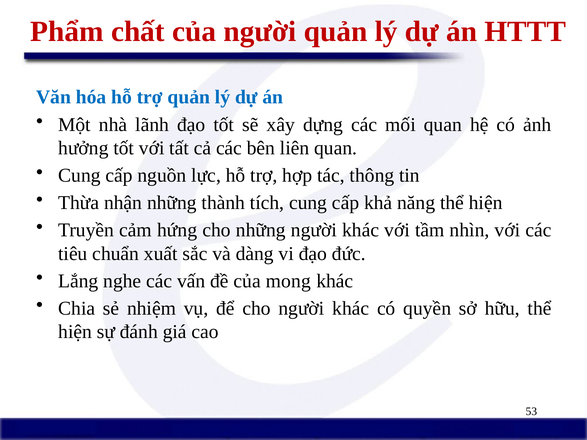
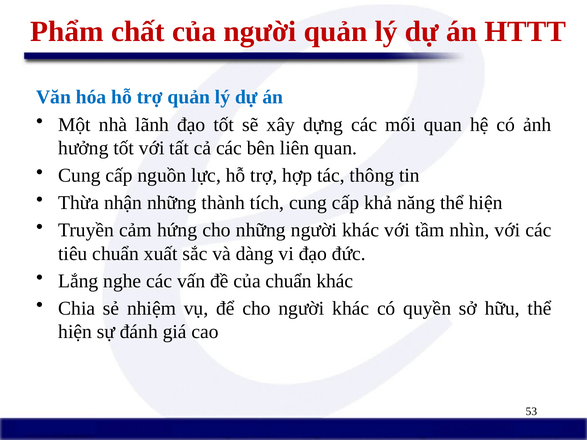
của mong: mong -> chuẩn (289, 281)
